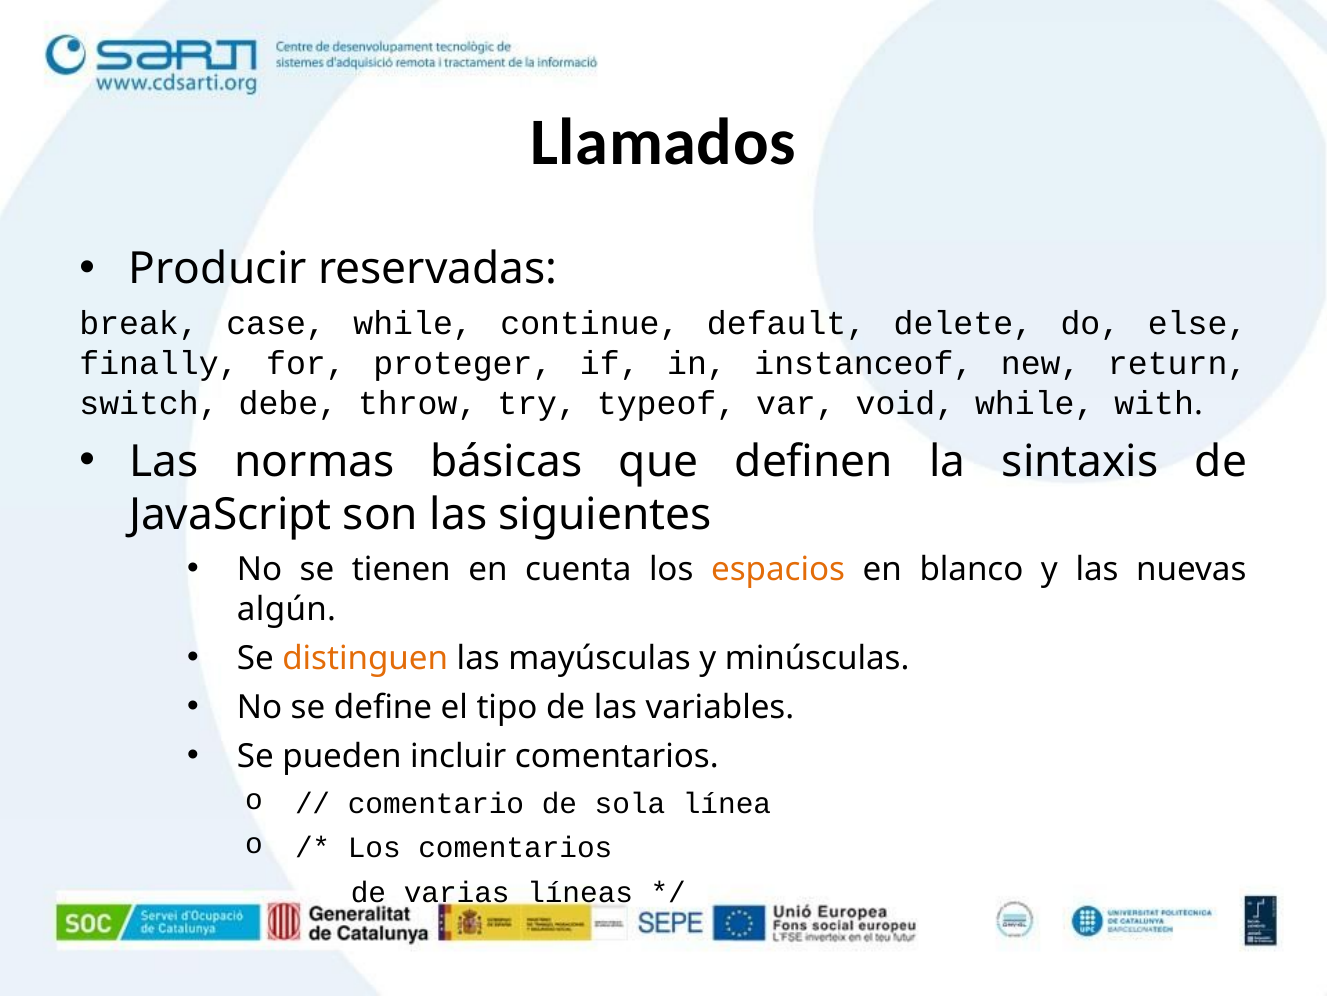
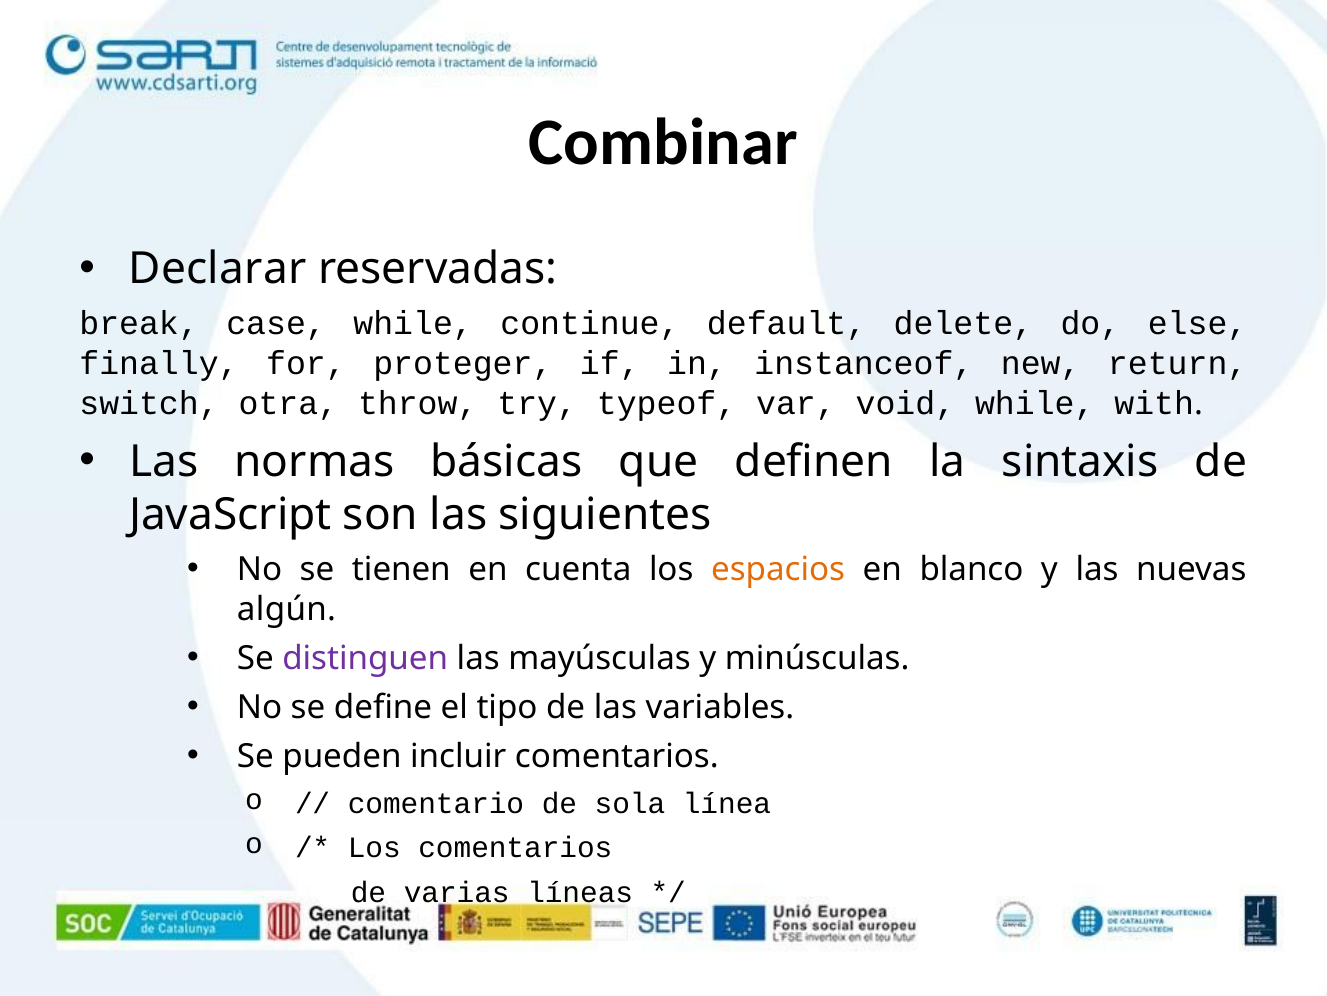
Llamados: Llamados -> Combinar (663, 142)
Producir: Producir -> Declarar (218, 269)
debe: debe -> otra (288, 403)
distinguen colour: orange -> purple (365, 658)
